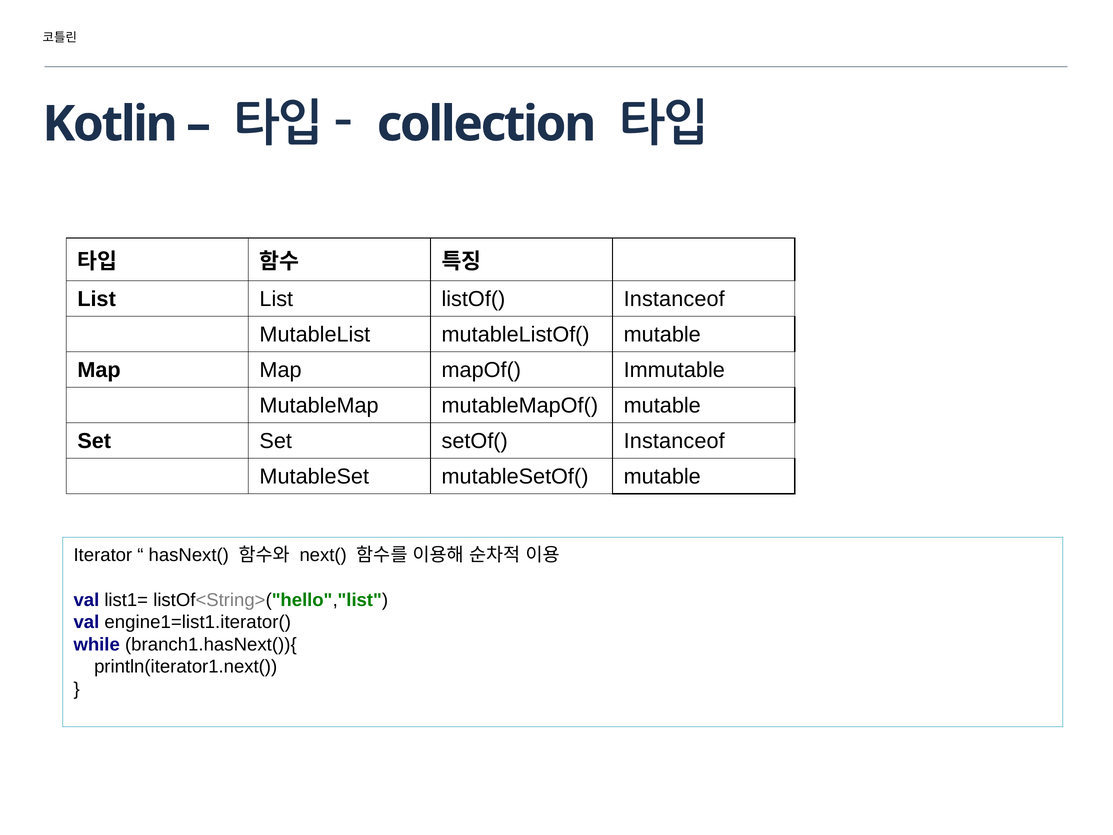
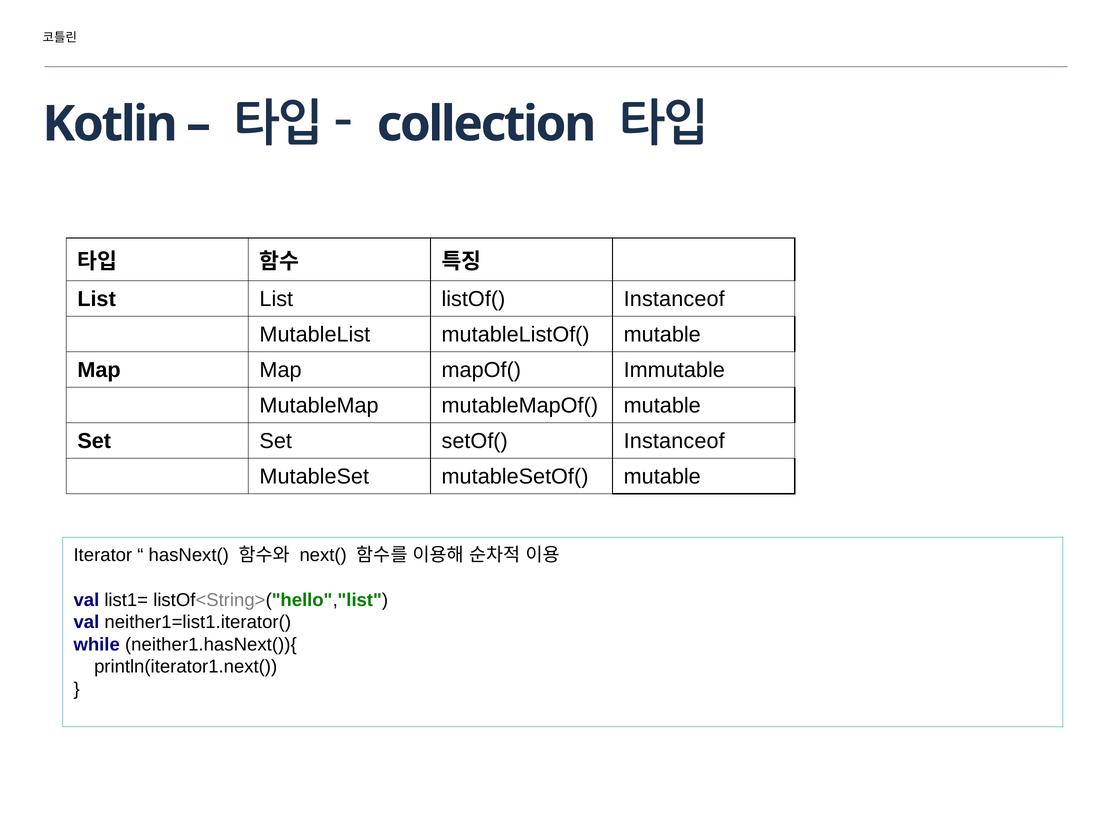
engine1=list1.iterator(: engine1=list1.iterator( -> neither1=list1.iterator( (198, 622)
branch1.hasNext()){: branch1.hasNext()){ -> neither1.hasNext()){ (211, 644)
